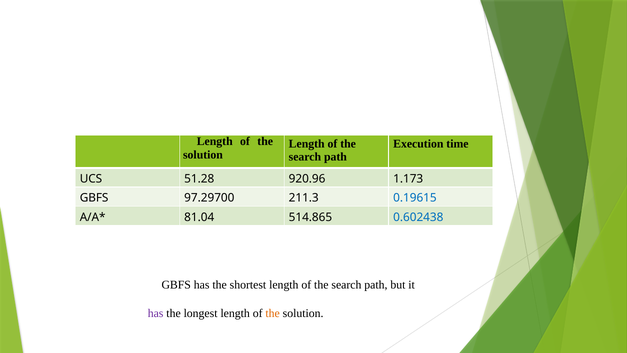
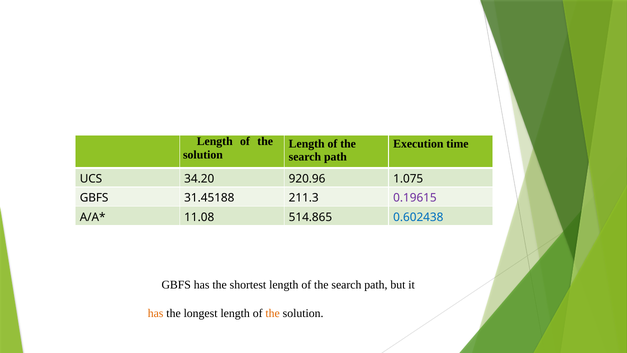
51.28: 51.28 -> 34.20 (199, 179)
1.173: 1.173 -> 1.075 (408, 179)
97.29700: 97.29700 -> 31.45188 (209, 198)
0.19615 colour: blue -> purple (415, 198)
81.04: 81.04 -> 11.08 (199, 217)
has colour: purple -> orange (156, 313)
